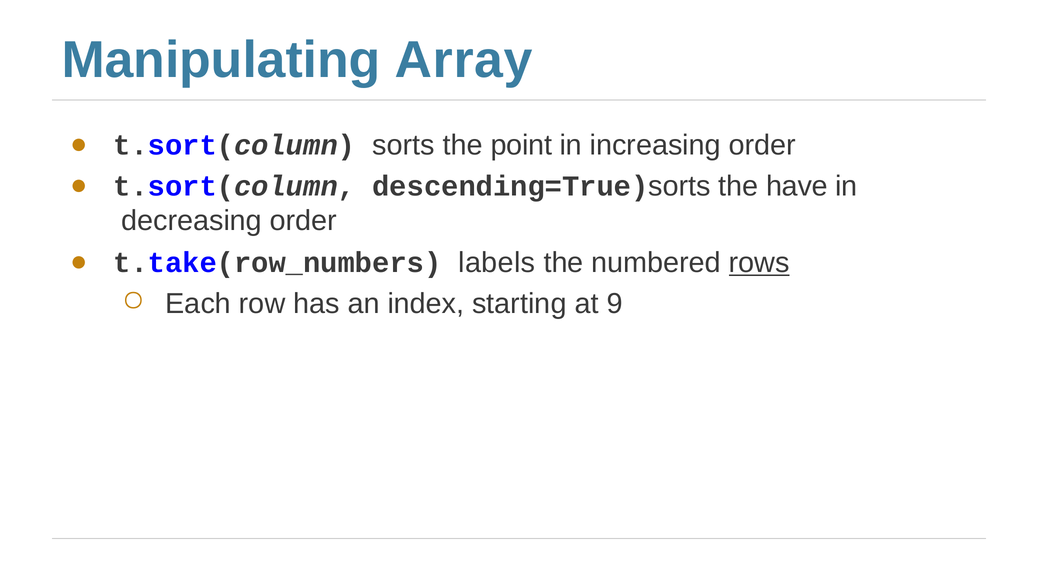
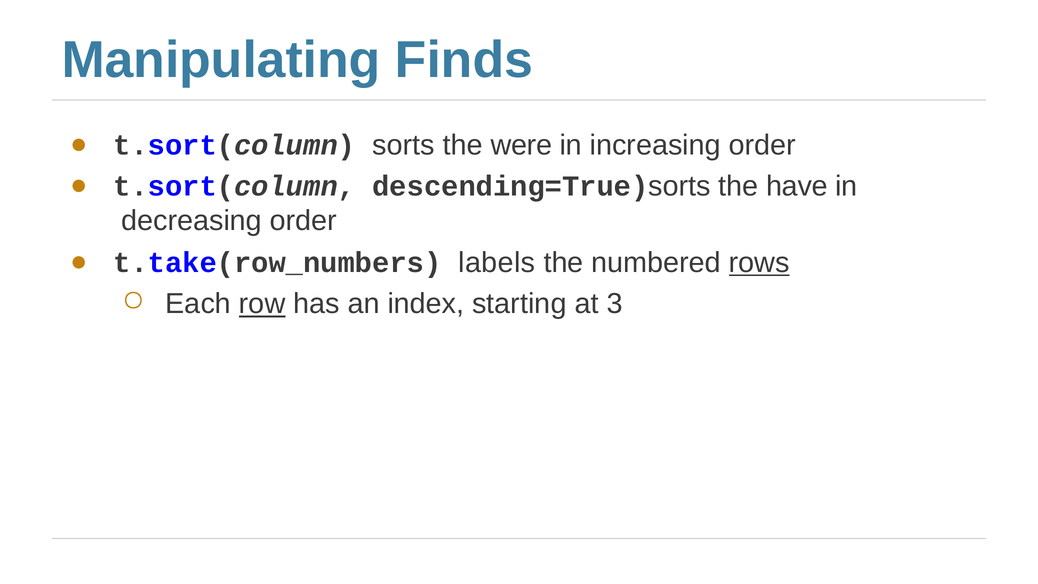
Array: Array -> Finds (464, 60)
point: point -> were (521, 145)
row underline: none -> present (262, 304)
9: 9 -> 3 (615, 304)
